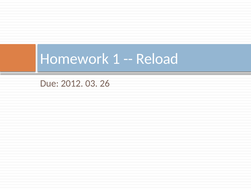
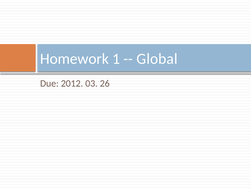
Reload: Reload -> Global (157, 59)
